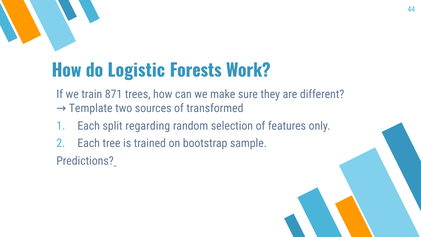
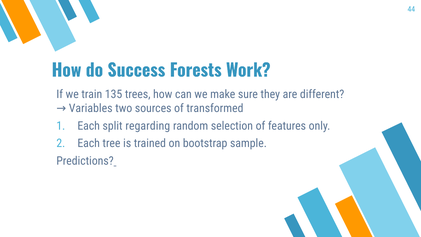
Logistic: Logistic -> Success (136, 71)
871: 871 -> 135 (114, 94)
Template: Template -> Variables (91, 108)
